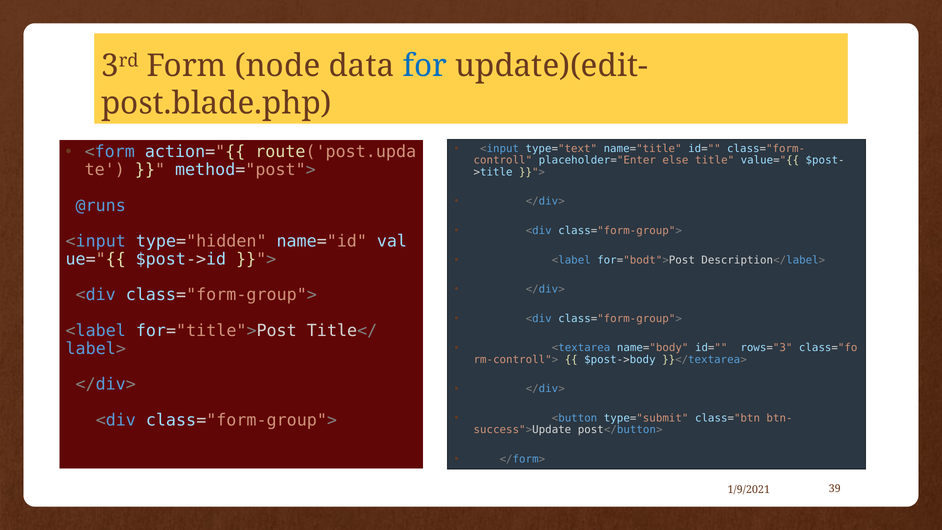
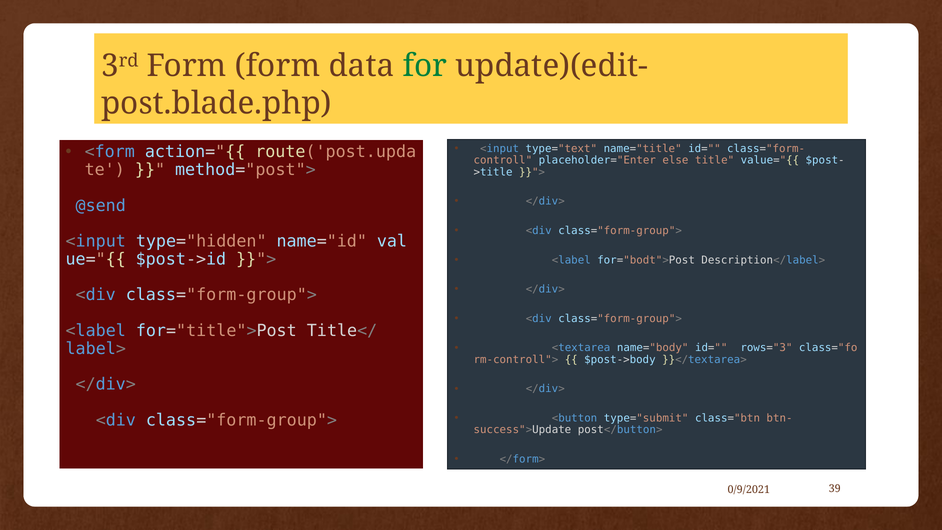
Form node: node -> form (278, 66)
for colour: blue -> green (425, 66)
@runs: @runs -> @send (101, 206)
1/9/2021: 1/9/2021 -> 0/9/2021 (749, 490)
